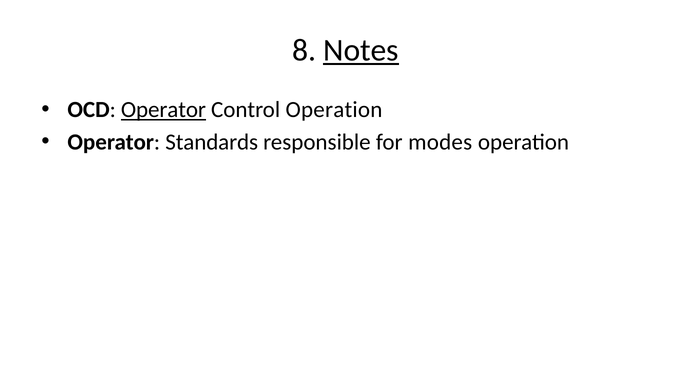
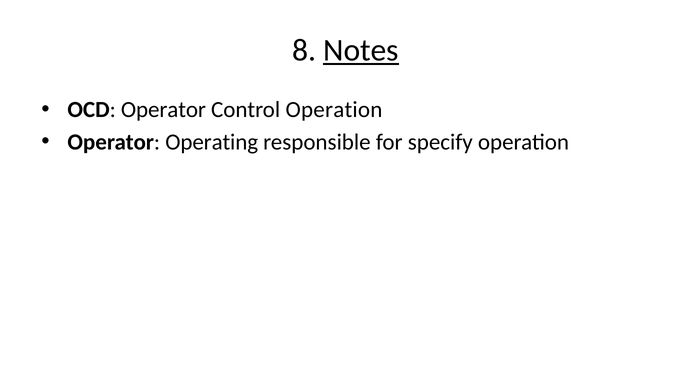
Operator underline: present -> none (163, 110)
Standards: Standards -> Operating (212, 142)
modes: modes -> specify (440, 142)
